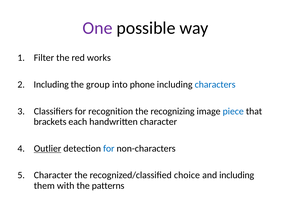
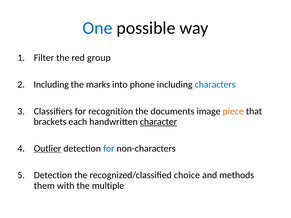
One colour: purple -> blue (98, 28)
works: works -> group (99, 58)
group: group -> marks (98, 85)
recognizing: recognizing -> documents (173, 111)
piece colour: blue -> orange (233, 111)
character underline: none -> present (158, 122)
Character: Character -> Detection (53, 175)
and including: including -> methods (237, 175)
patterns: patterns -> multiple (108, 186)
